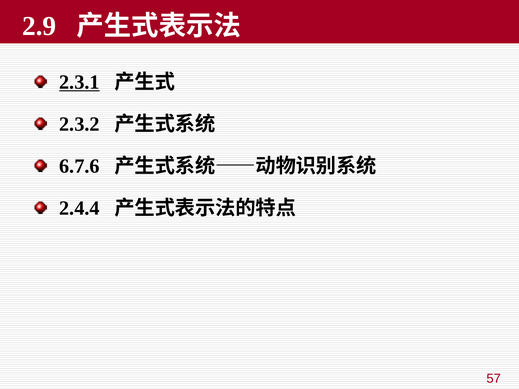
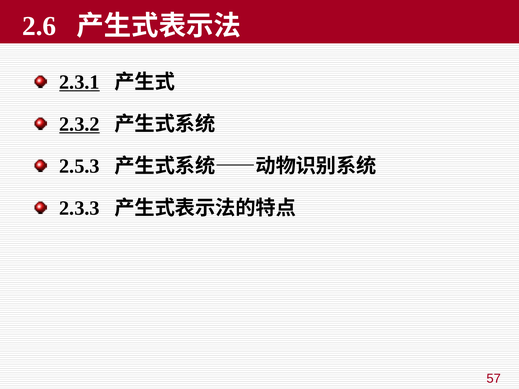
2.9: 2.9 -> 2.6 (39, 26)
2.3.2 underline: none -> present (79, 124)
6.7.6: 6.7.6 -> 2.5.3 (79, 166)
2.4.4: 2.4.4 -> 2.3.3 (79, 208)
